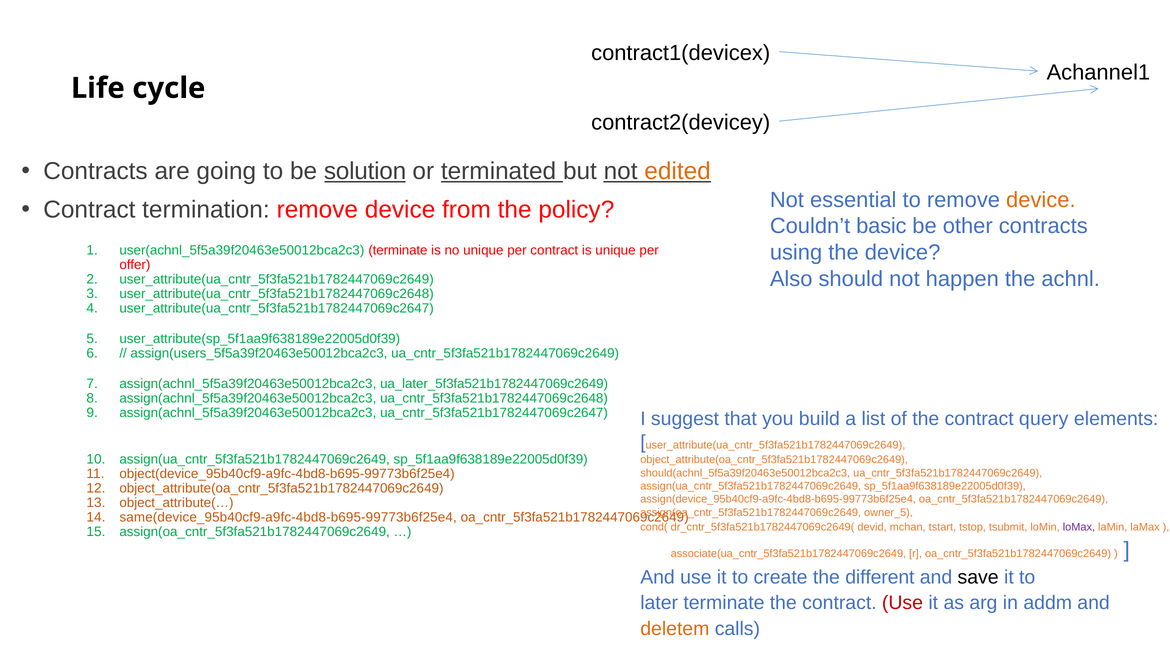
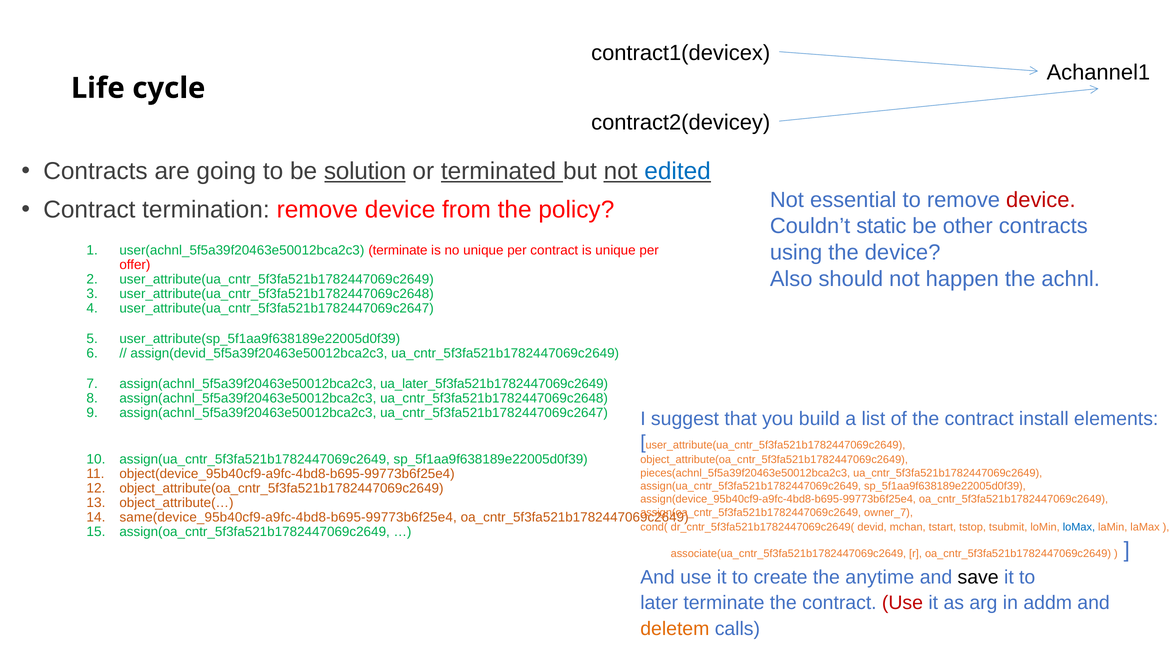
edited colour: orange -> blue (678, 171)
device colour: orange -> red (1041, 200)
basic: basic -> static (881, 226)
assign(users_5f5a39f20463e50012bca2c3: assign(users_5f5a39f20463e50012bca2c3 -> assign(devid_5f5a39f20463e50012bca2c3 (259, 353)
query: query -> install (1044, 419)
should(achnl_5f5a39f20463e50012bca2c3: should(achnl_5f5a39f20463e50012bca2c3 -> pieces(achnl_5f5a39f20463e50012bca2c3 (745, 473)
owner_5: owner_5 -> owner_7 (889, 513)
loMax colour: purple -> blue (1079, 527)
different: different -> anytime (880, 577)
